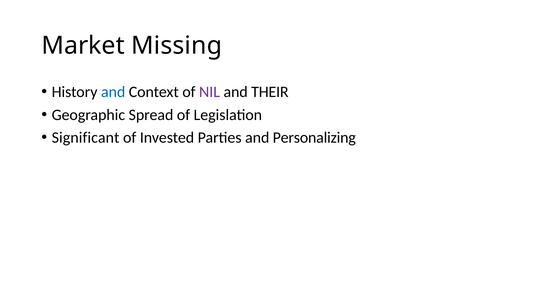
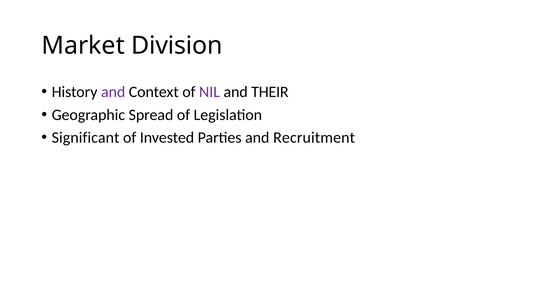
Missing: Missing -> Division (177, 46)
and colour: blue -> purple (113, 92)
Personalizing: Personalizing -> Recruitment (314, 138)
